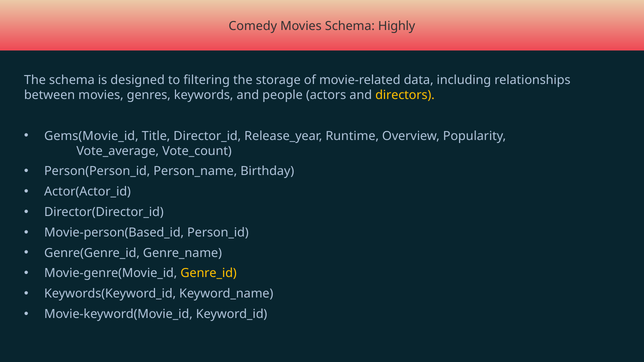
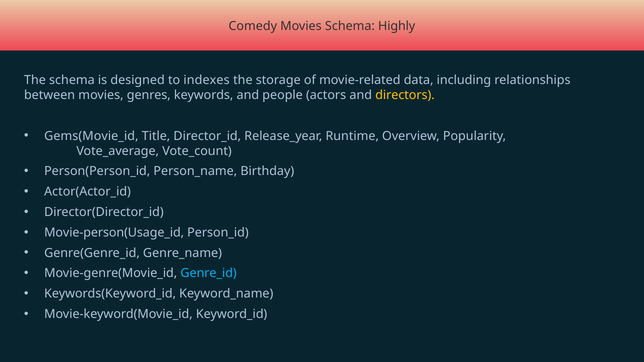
filtering: filtering -> indexes (207, 80)
Movie-person(Based_id: Movie-person(Based_id -> Movie-person(Usage_id (114, 233)
Genre_id colour: yellow -> light blue (209, 274)
